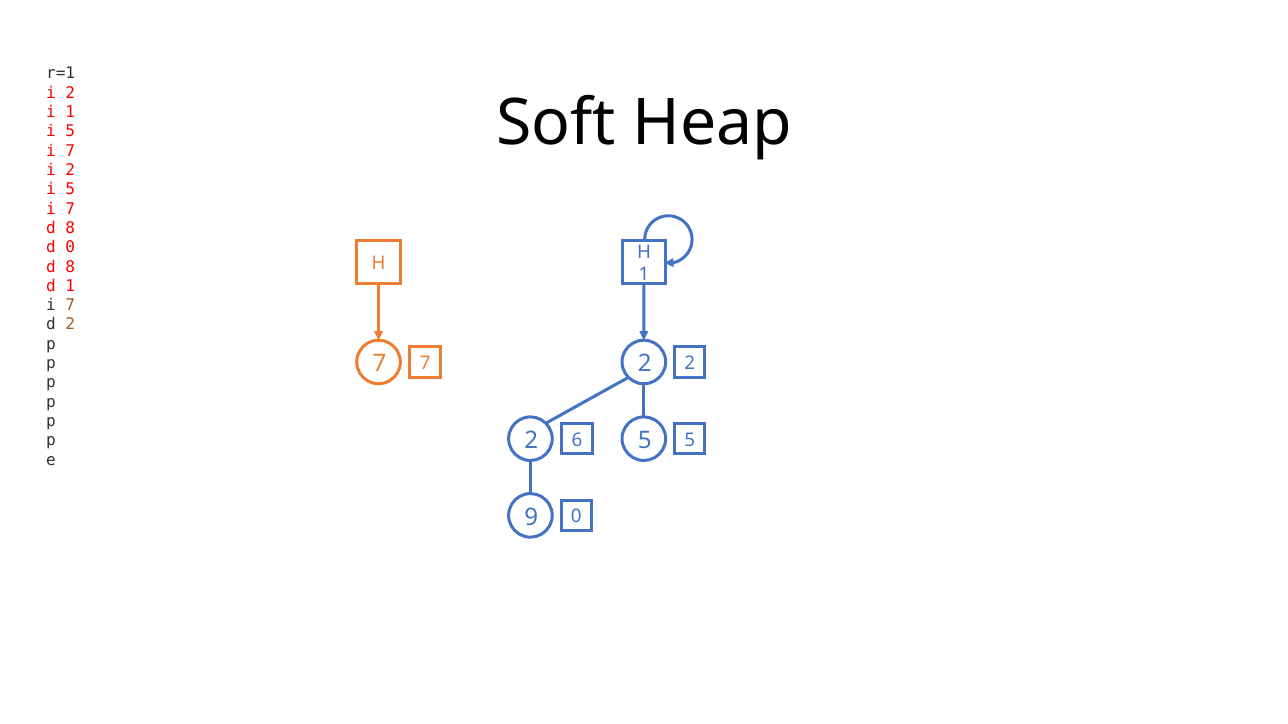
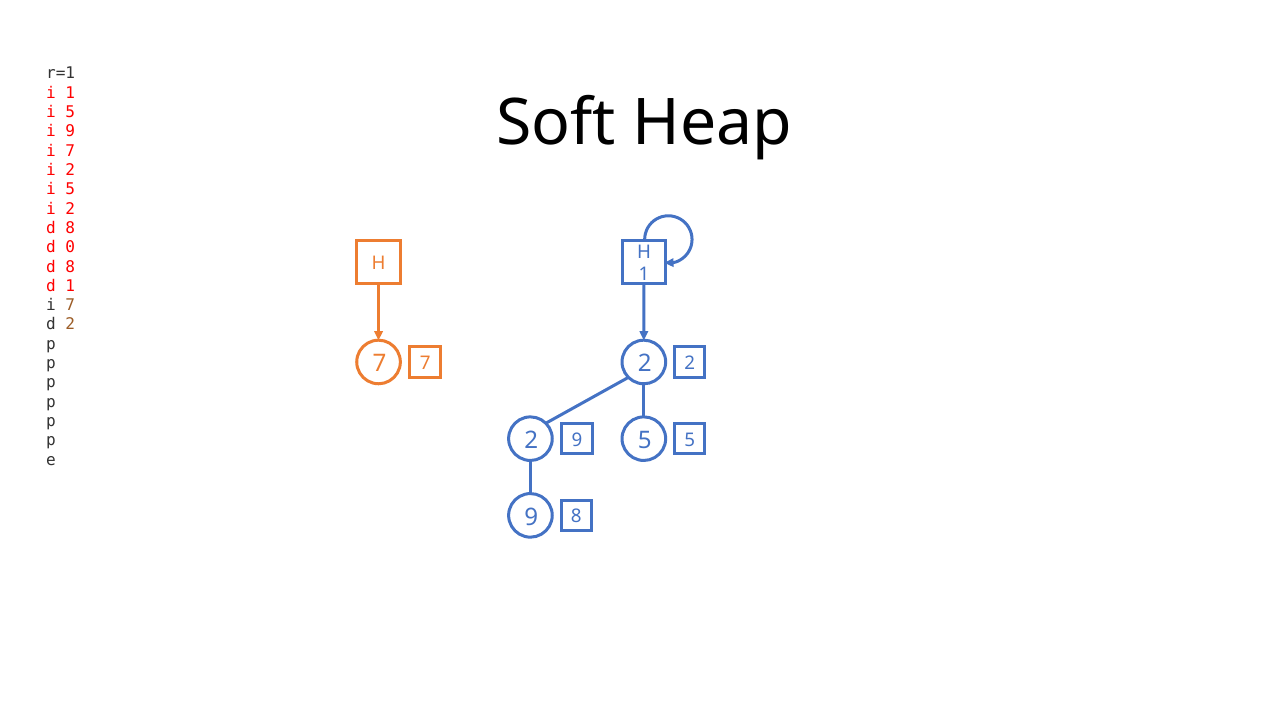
2: 2 -> 1 (70, 93)
1: 1 -> 5 (70, 112)
5: 5 -> 9 (70, 132)
7: 7 -> 2 (70, 209)
2 6: 6 -> 9 (577, 440)
9 0: 0 -> 8 (576, 517)
